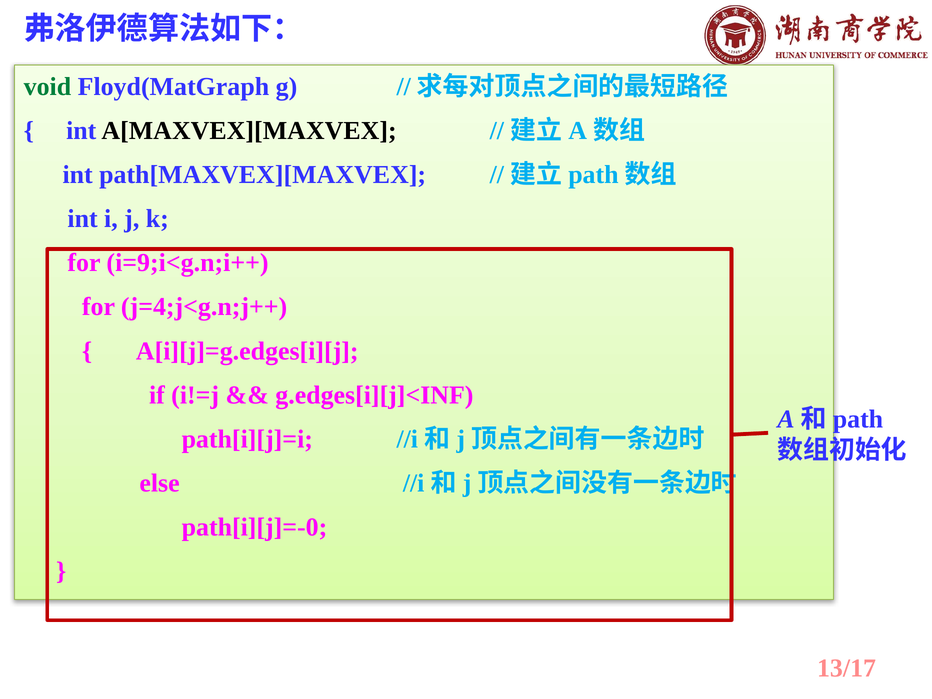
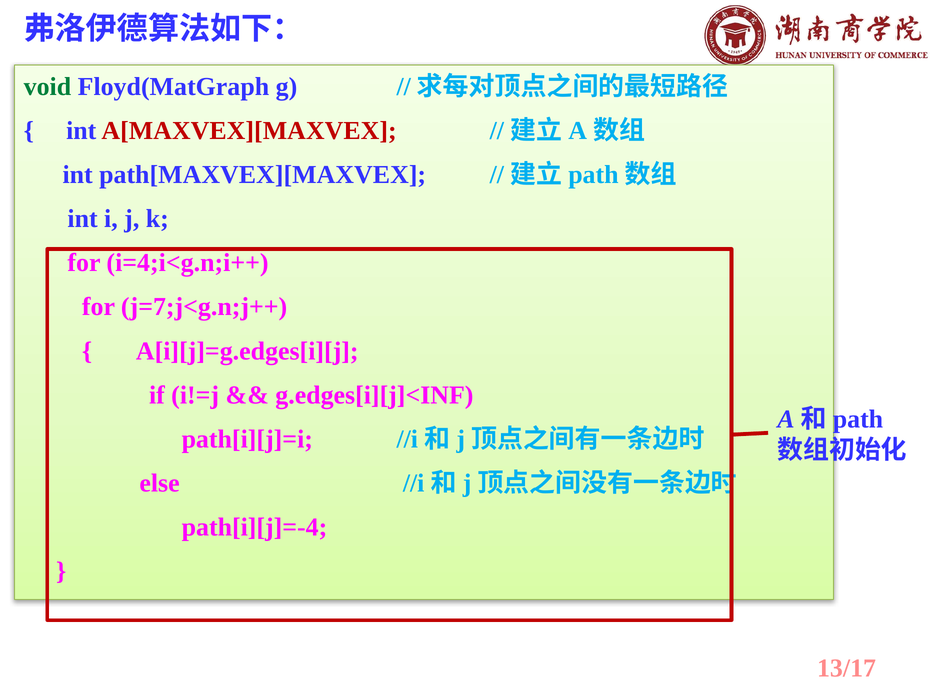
A[MAXVEX][MAXVEX colour: black -> red (249, 131)
i=9;i<g.n;i++: i=9;i<g.n;i++ -> i=4;i<g.n;i++ (188, 263)
j=4;j<g.n;j++: j=4;j<g.n;j++ -> j=7;j<g.n;j++ (204, 307)
path[i][j]=-0: path[i][j]=-0 -> path[i][j]=-4 (254, 527)
